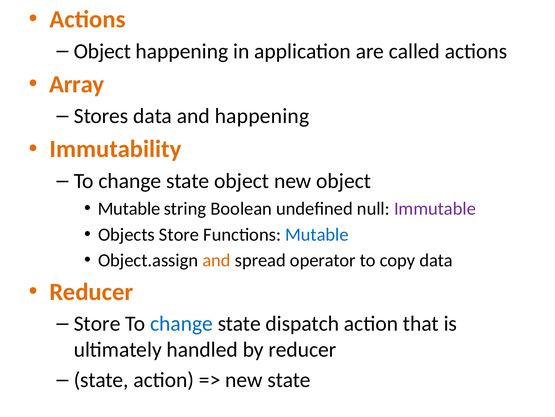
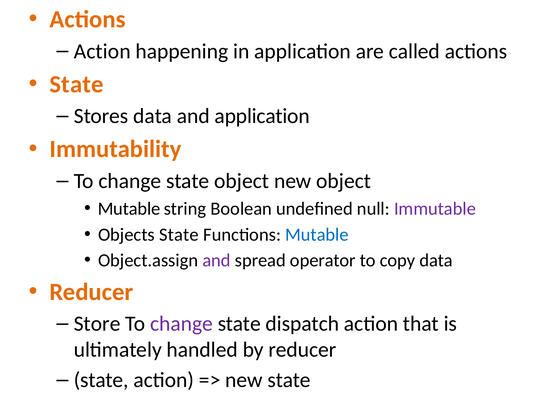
Object: Object -> Action (102, 51)
Array: Array -> State (76, 84)
and happening: happening -> application (262, 116)
Objects Store: Store -> State (179, 234)
and colour: orange -> purple (217, 260)
change colour: blue -> purple (182, 323)
